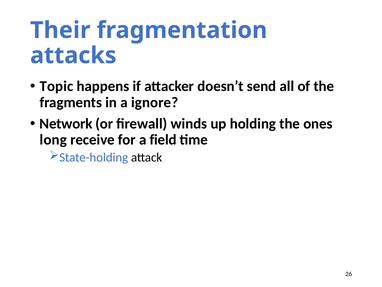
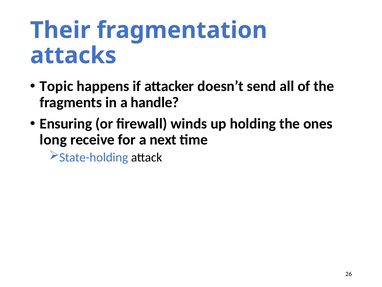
ignore: ignore -> handle (155, 102)
Network: Network -> Ensuring (66, 124)
field: field -> next (163, 140)
